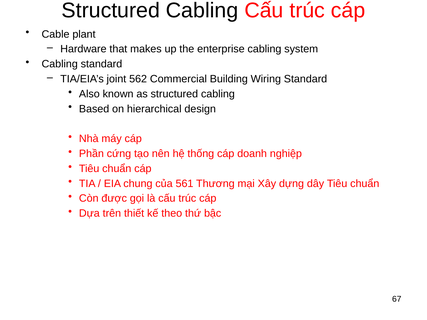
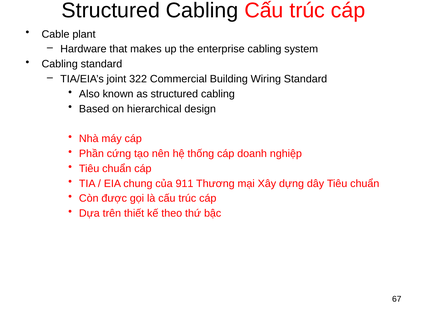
562: 562 -> 322 (138, 79)
561: 561 -> 911 (184, 184)
